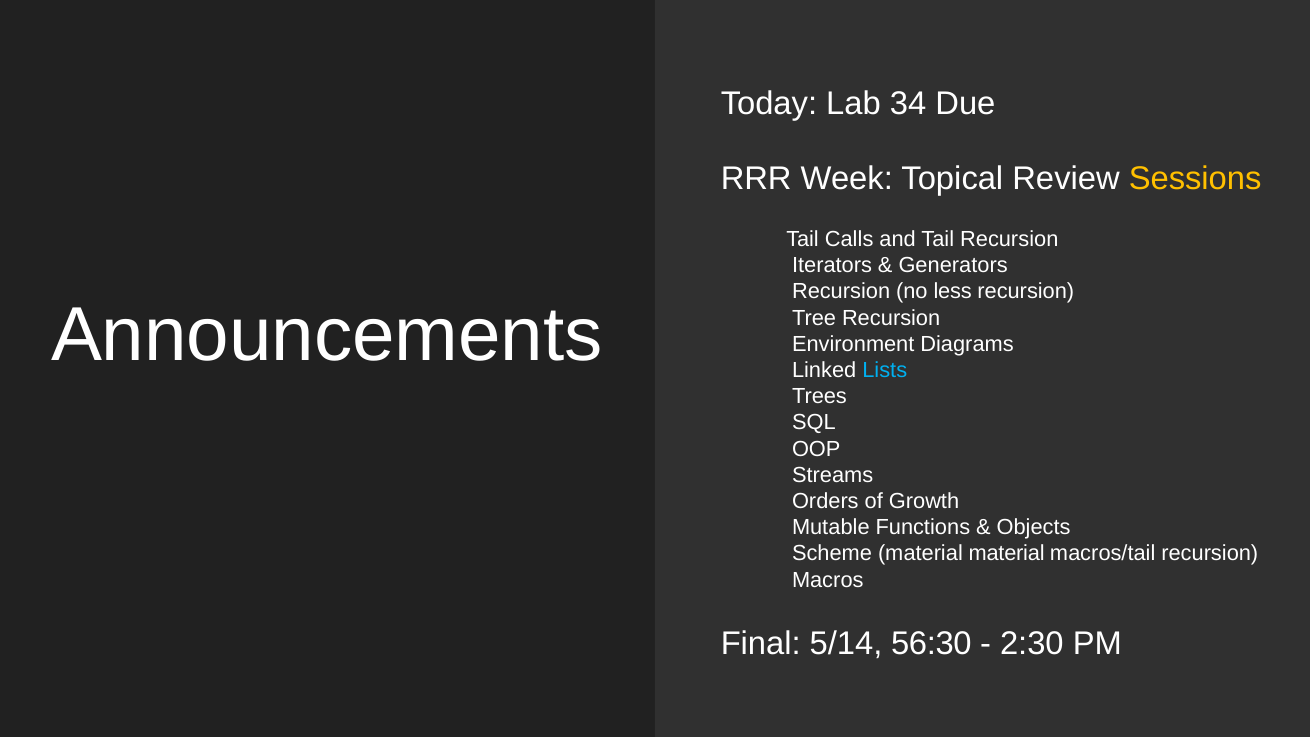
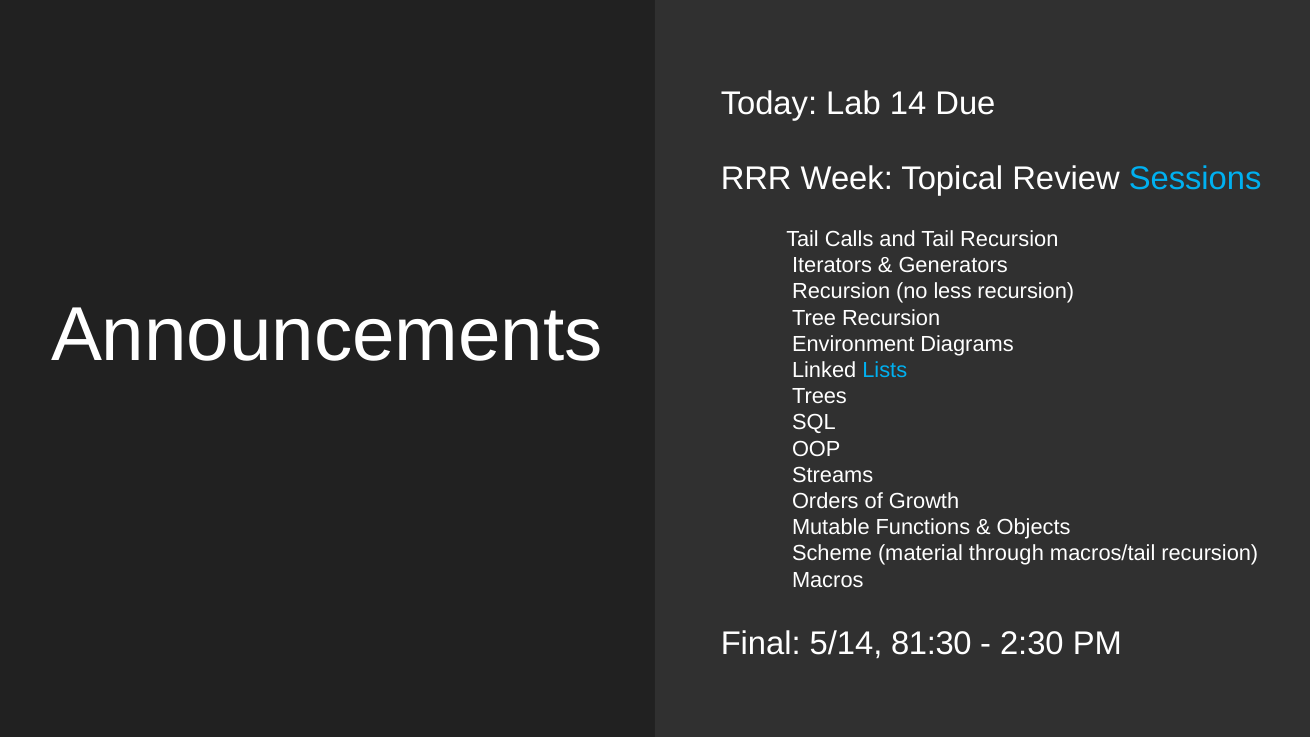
34: 34 -> 14 (908, 104)
Sessions colour: yellow -> light blue (1195, 178)
material material: material -> through (1006, 554)
56:30: 56:30 -> 81:30 (931, 643)
